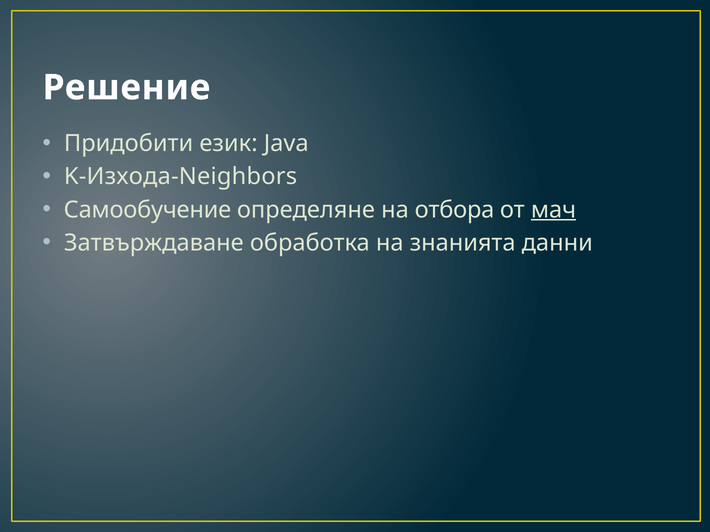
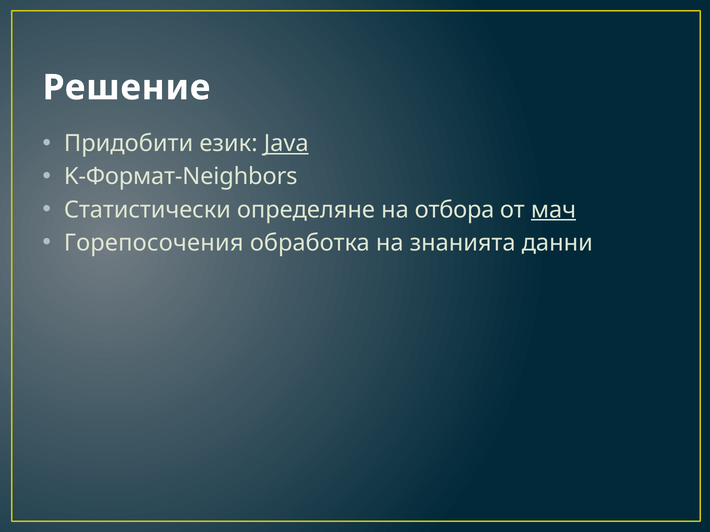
Java underline: none -> present (286, 144)
K-Изхода-Neighbors: K-Изхода-Neighbors -> K-Формат-Neighbors (181, 177)
Самообучение: Самообучение -> Статистически (147, 210)
Затвърждаване: Затвърждаване -> Горепосочения (154, 243)
